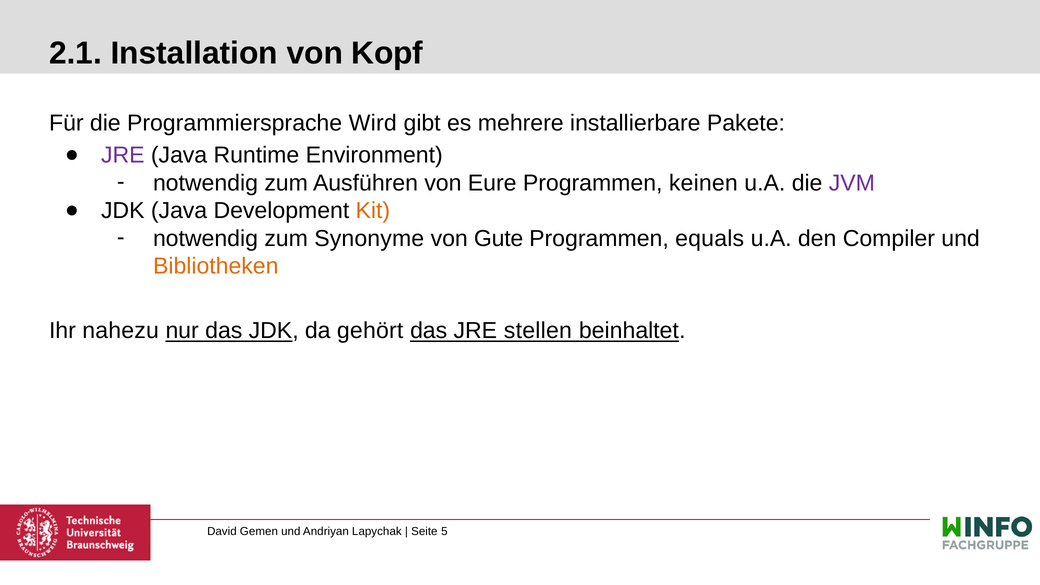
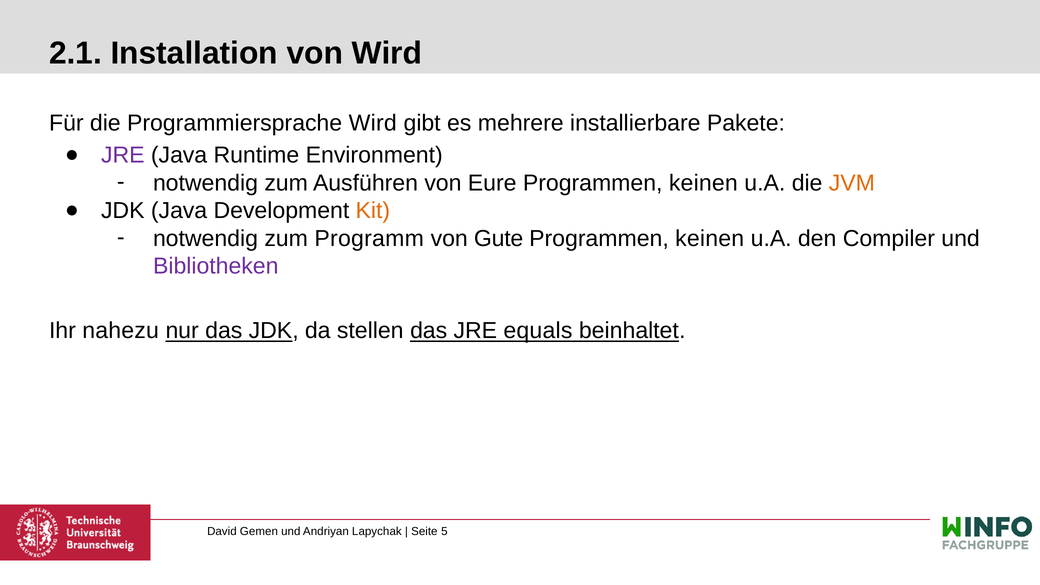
von Kopf: Kopf -> Wird (387, 53)
JVM colour: purple -> orange (852, 183)
Synonyme: Synonyme -> Programm (369, 238)
equals: equals -> keinen (710, 238)
Bibliotheken colour: orange -> purple (216, 266)
gehört: gehört -> stellen (370, 331)
stellen: stellen -> equals (538, 331)
